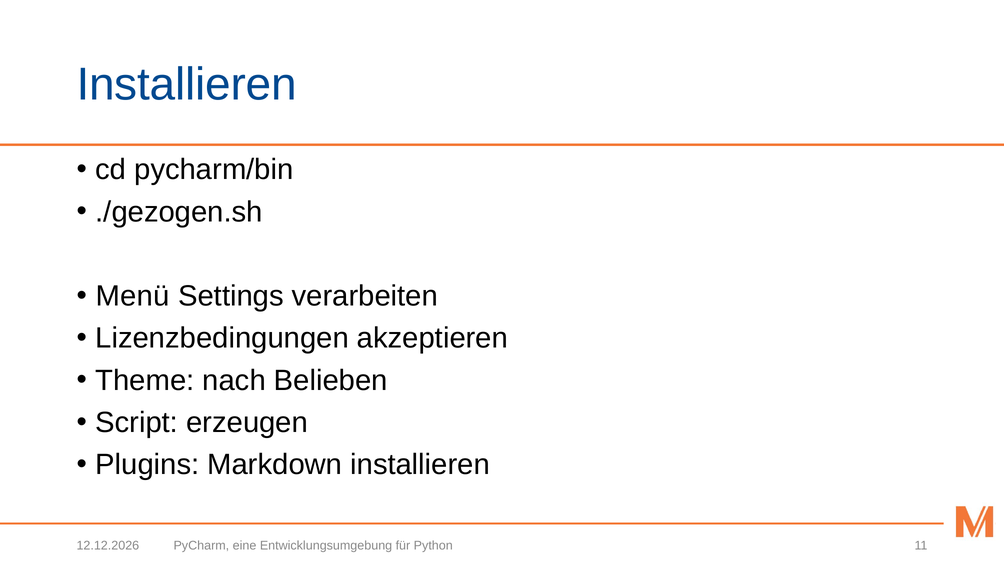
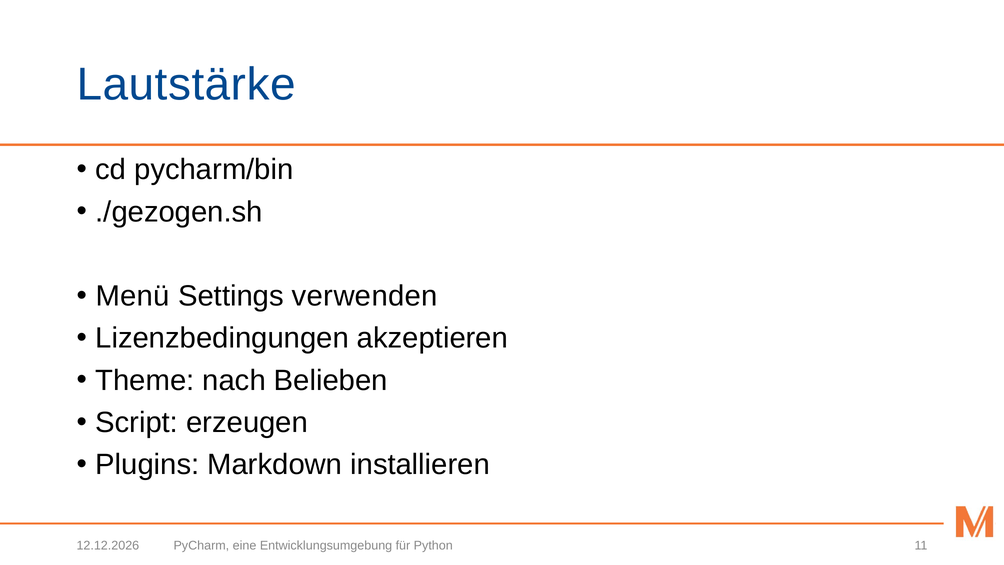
Installieren: Installieren -> Lautstärke (186, 84)
verarbeiten: verarbeiten -> verwenden (365, 296)
